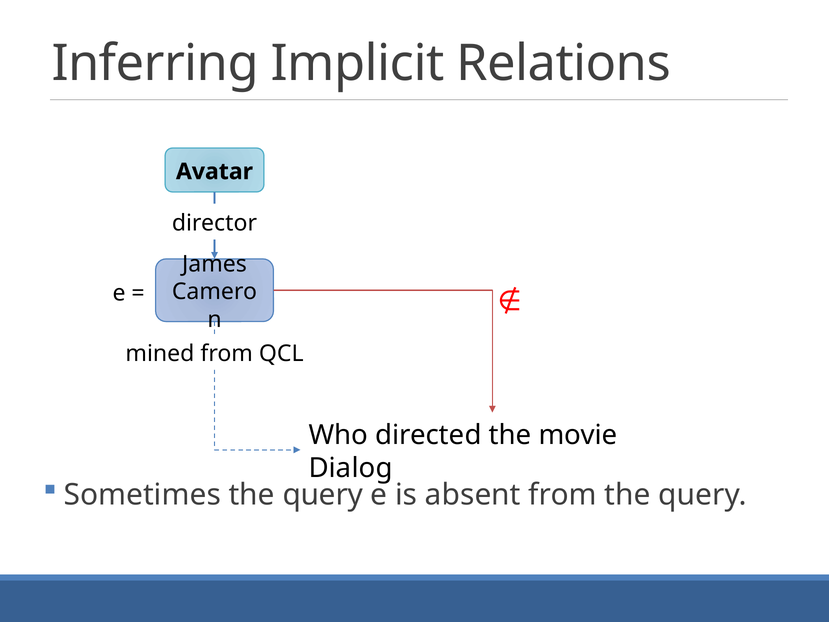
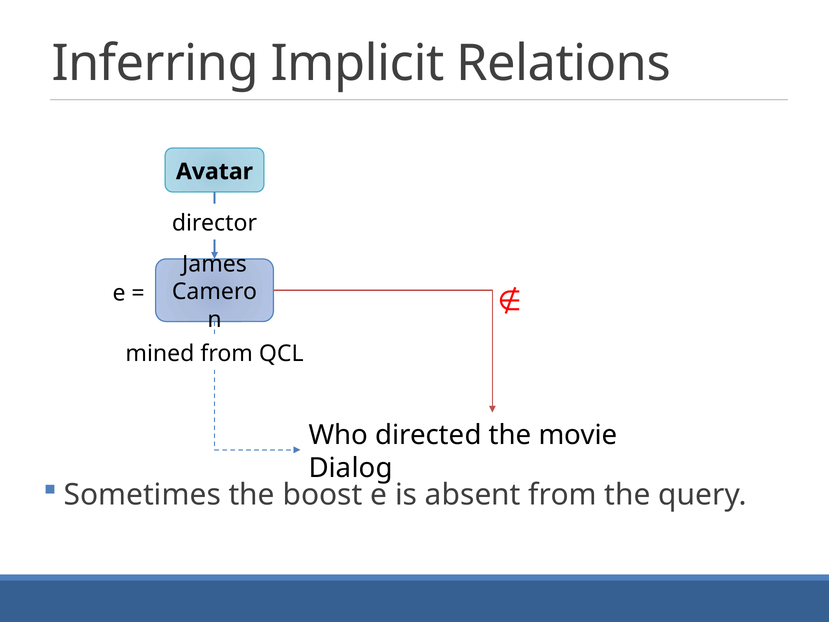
Sometimes the query: query -> boost (323, 495)
